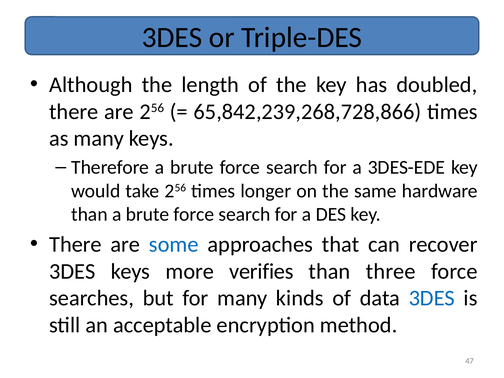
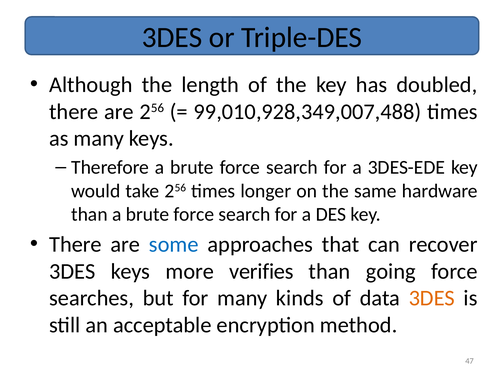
65,842,239,268,728,866: 65,842,239,268,728,866 -> 99,010,928,349,007,488 (308, 112)
three: three -> going (391, 271)
3DES colour: blue -> orange (432, 298)
